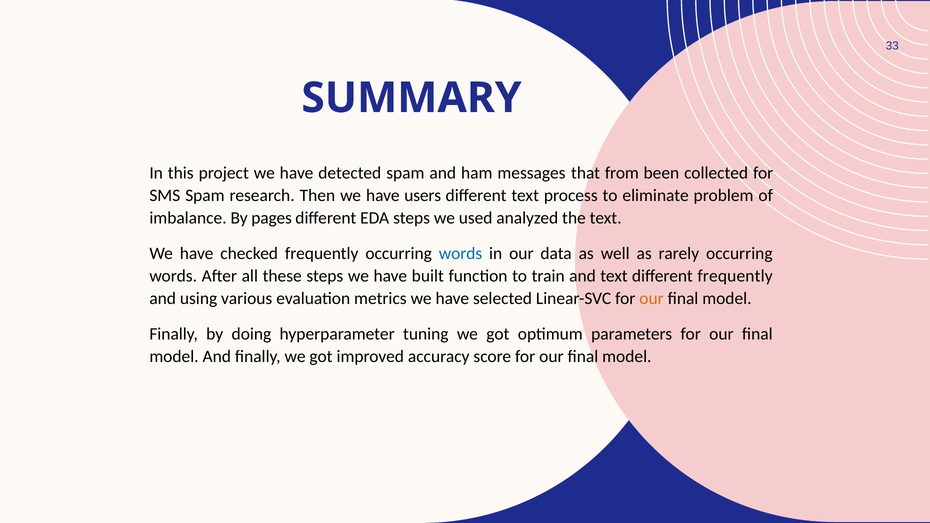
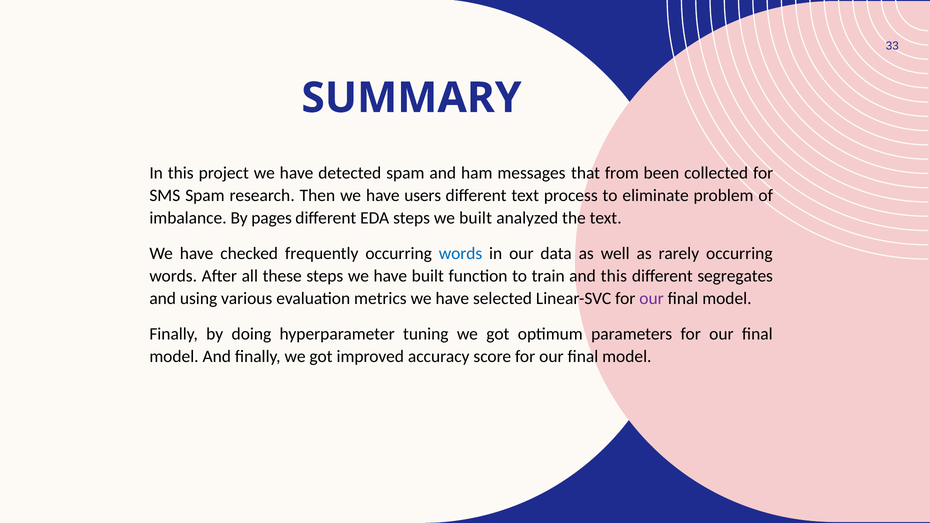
we used: used -> built (476, 218)
and text: text -> this (614, 276)
different frequently: frequently -> segregates (735, 276)
our colour: orange -> purple (652, 298)
